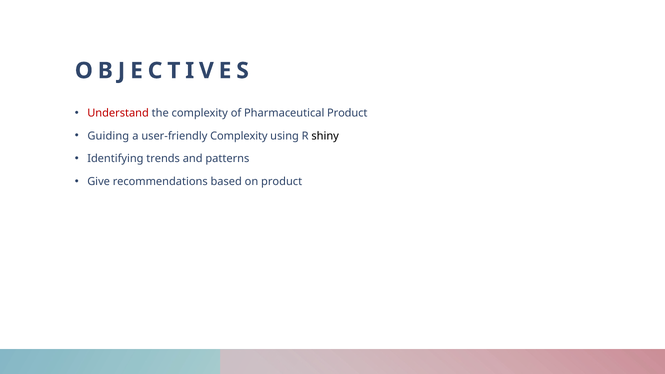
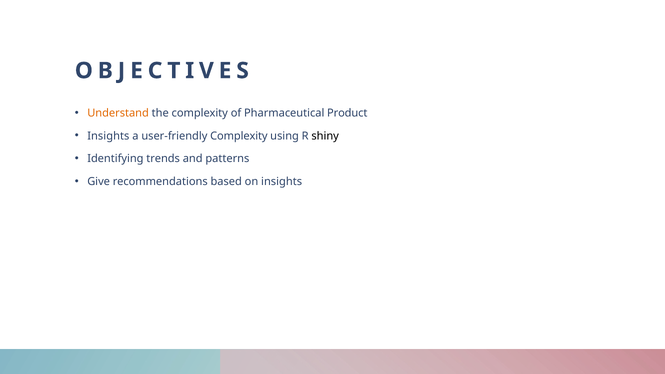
Understand colour: red -> orange (118, 113)
Guiding: Guiding -> Insights (108, 136)
on product: product -> insights (282, 182)
